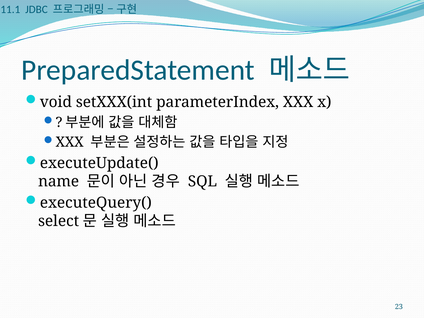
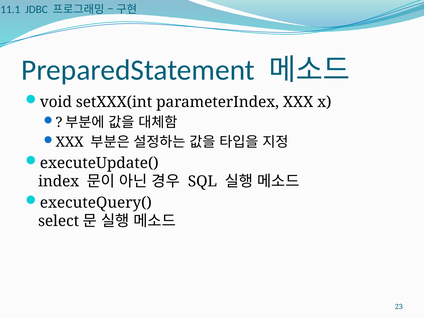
name: name -> index (59, 181)
